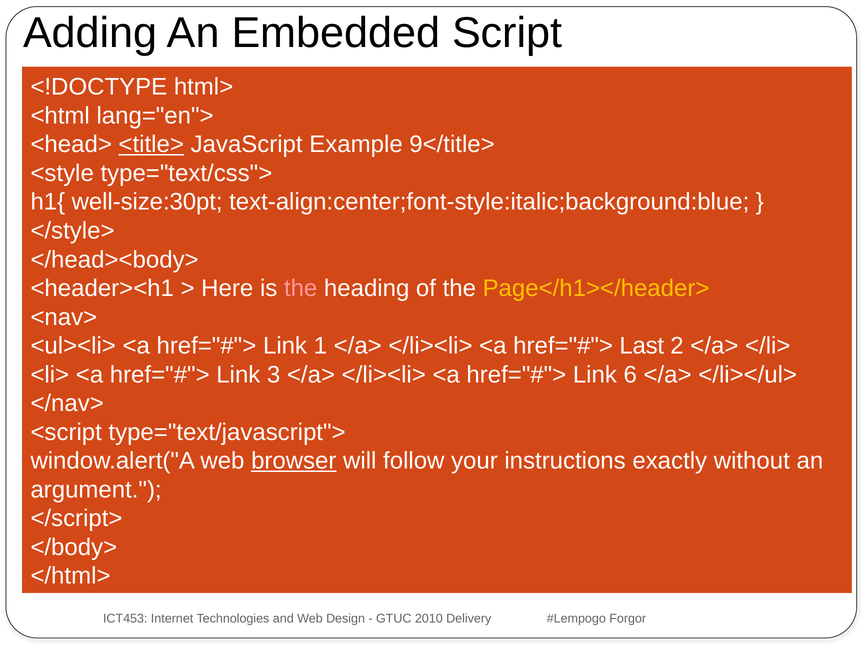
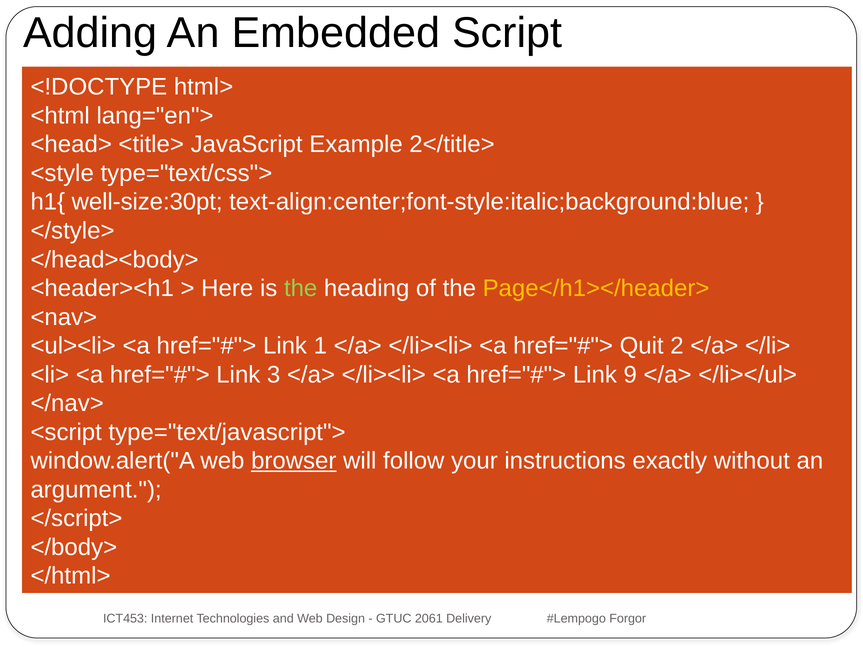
<title> underline: present -> none (151, 145)
9</title>: 9</title> -> 2</title> (452, 145)
the colour: pink -> light green (301, 288)
Last: Last -> Quit (642, 346)
6: 6 -> 9 (630, 375)
2010: 2010 -> 2061 (429, 619)
